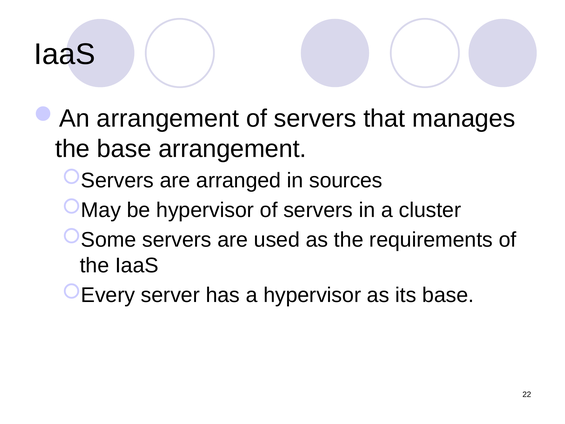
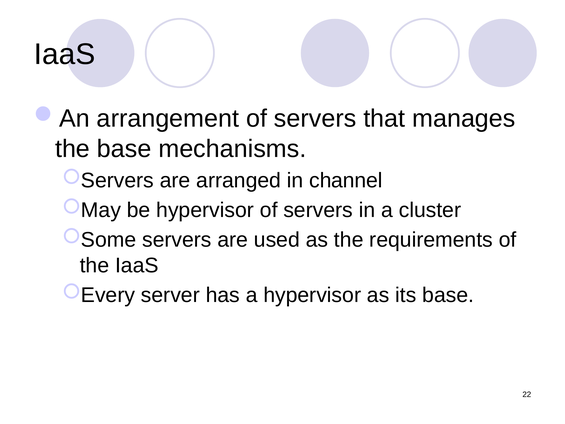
base arrangement: arrangement -> mechanisms (232, 149)
sources: sources -> channel (346, 180)
